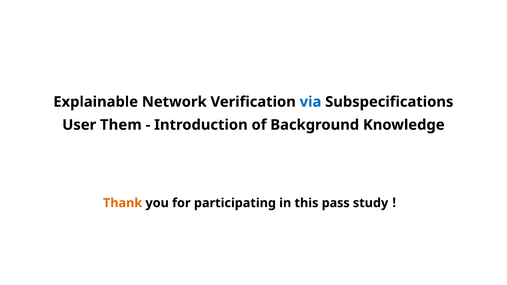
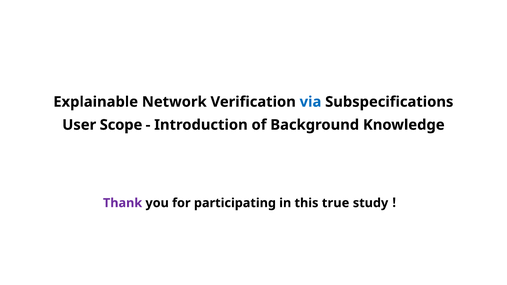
Them: Them -> Scope (121, 125)
Thank colour: orange -> purple (123, 203)
pass: pass -> true (336, 203)
